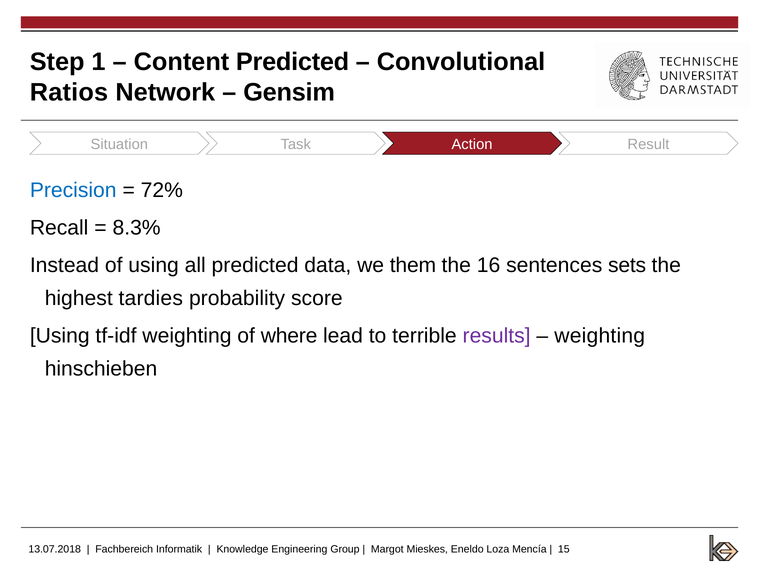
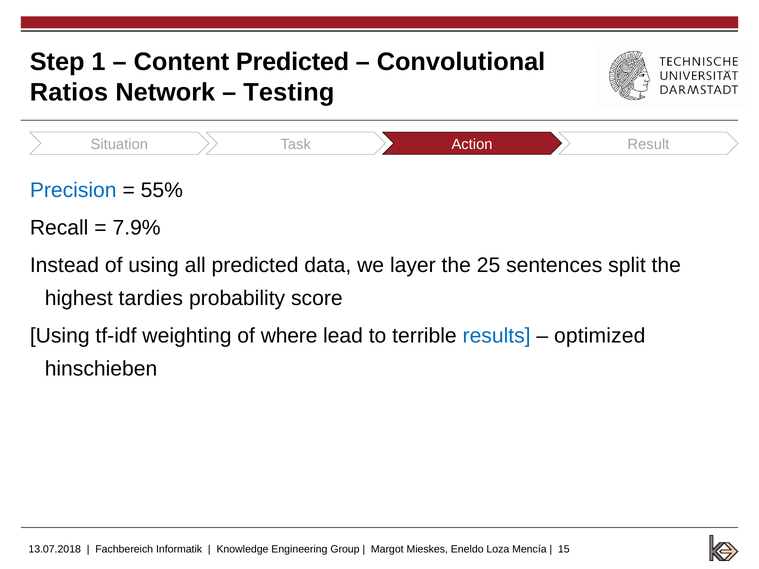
Gensim: Gensim -> Testing (289, 92)
72%: 72% -> 55% (162, 191)
8.3%: 8.3% -> 7.9% (137, 228)
them: them -> layer (413, 266)
16: 16 -> 25 (489, 266)
sets: sets -> split (627, 266)
results colour: purple -> blue (497, 336)
weighting: weighting -> optimized (600, 336)
